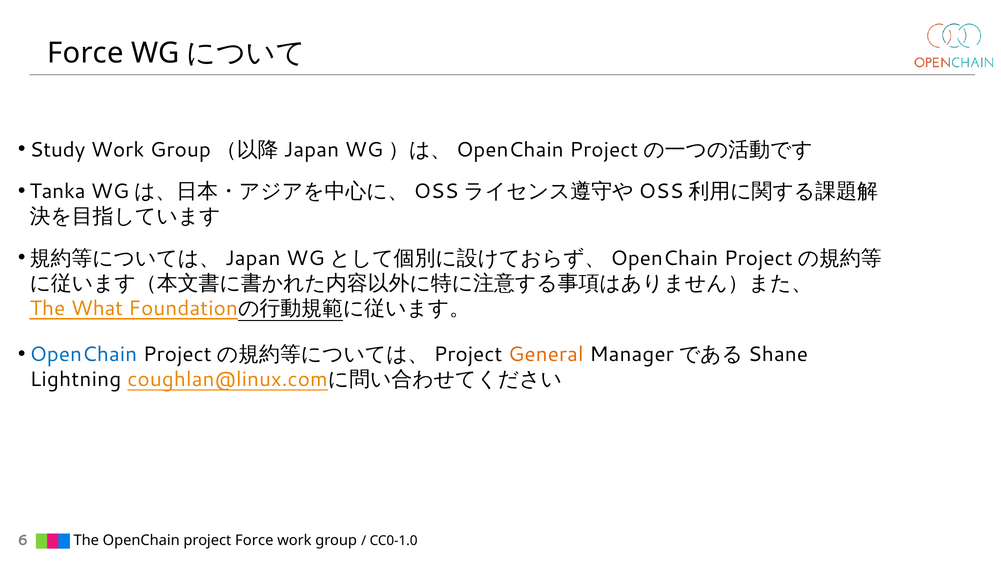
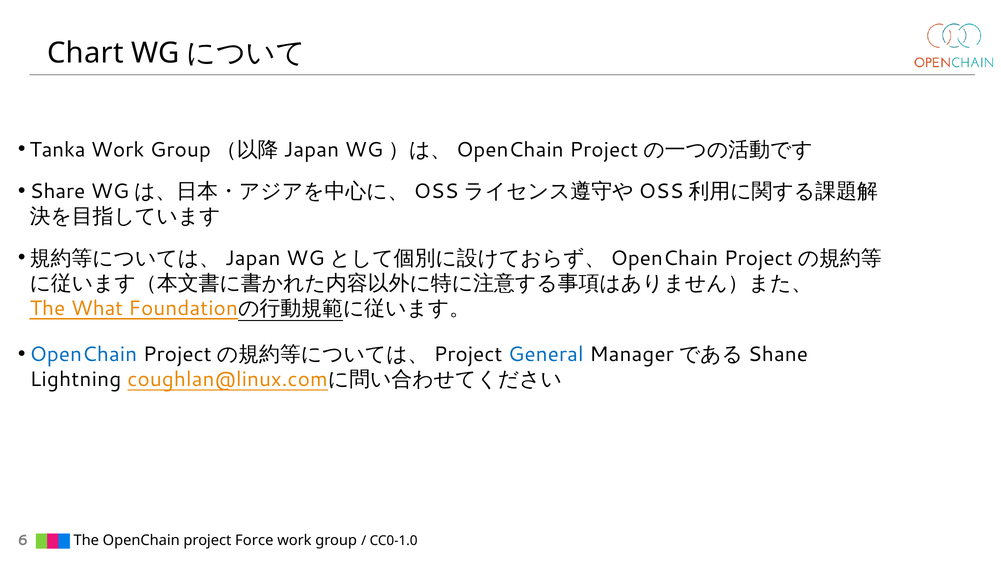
Force: Force -> Chart (85, 53)
Study: Study -> Tanka (58, 150)
Tanka: Tanka -> Share (57, 191)
General colour: orange -> blue (546, 355)
